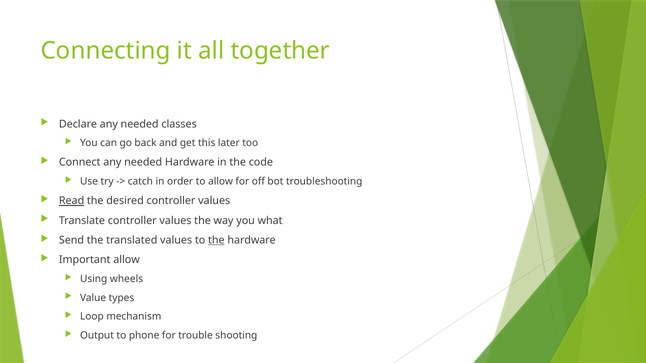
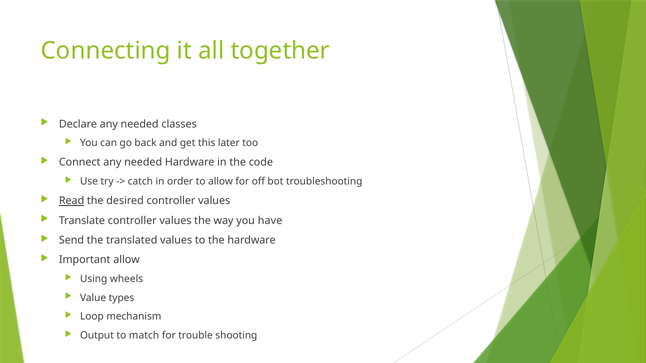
what: what -> have (270, 221)
the underline: present -> none (216, 240)
phone: phone -> match (144, 336)
